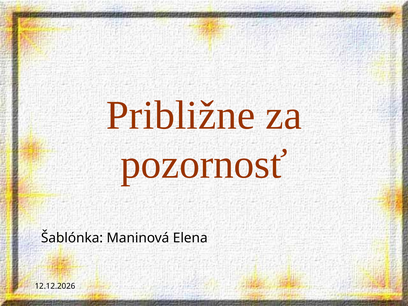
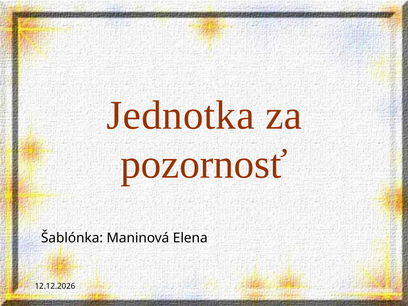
Približne: Približne -> Jednotka (181, 115)
